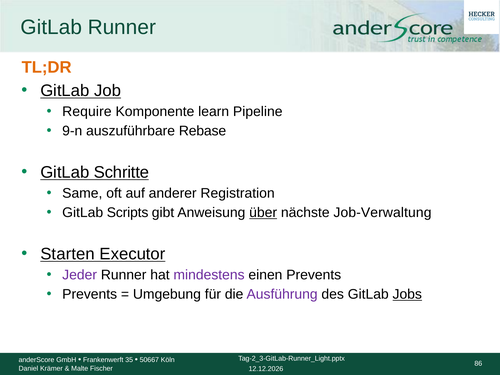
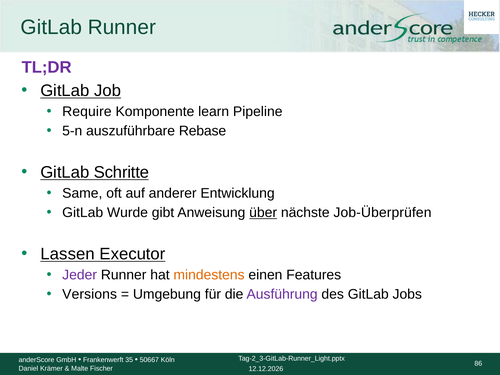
TL;DR colour: orange -> purple (47, 67)
9-n: 9-n -> 5-n (72, 131)
Registration: Registration -> Entwicklung (238, 193)
Scripts: Scripts -> Wurde (128, 213)
Job-Verwaltung: Job-Verwaltung -> Job-Überprüfen (382, 213)
Starten: Starten -> Lassen (68, 254)
mindestens colour: purple -> orange (209, 275)
einen Prevents: Prevents -> Features (314, 275)
Prevents: Prevents -> Versions (90, 294)
Jobs underline: present -> none (407, 294)
